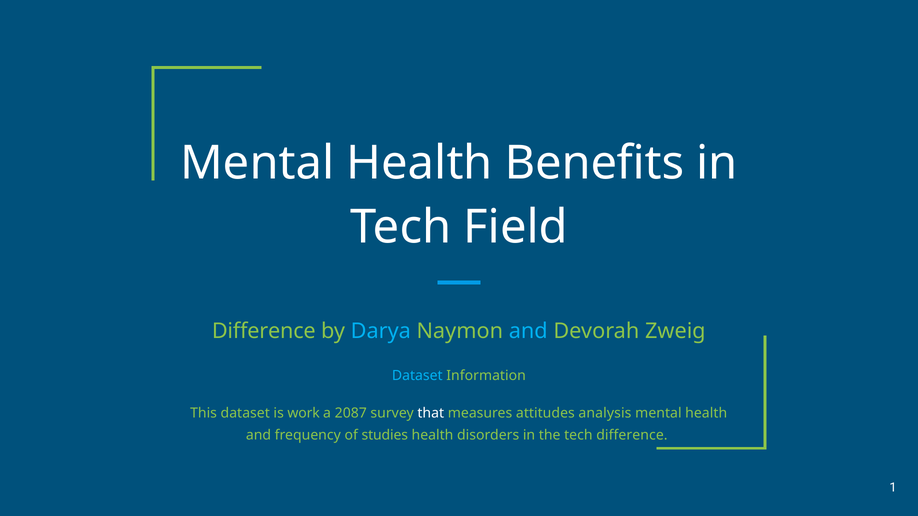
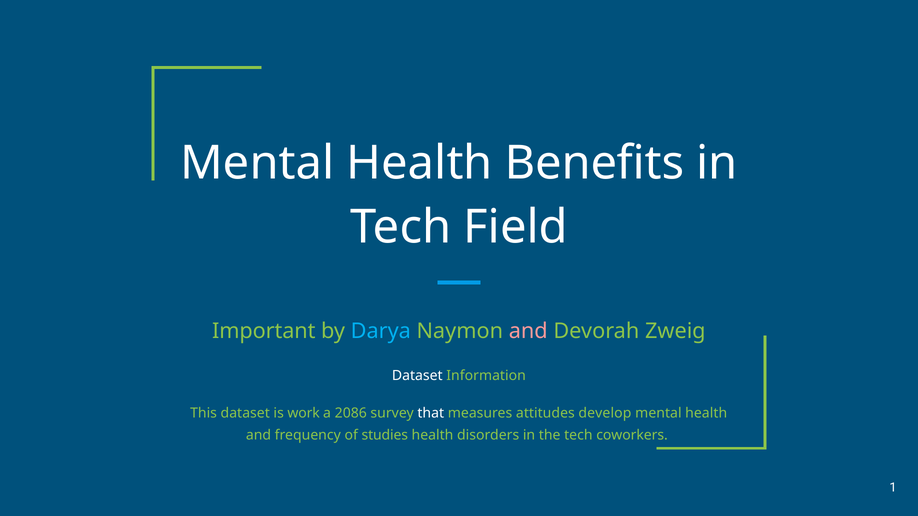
Difference: Difference -> Important (264, 331)
and colour: light blue -> pink (528, 331)
Dataset colour: light blue -> white (417, 376)
2087: 2087 -> 2086 (351, 413)
analysis: analysis -> develop (605, 413)
tech difference: difference -> coworkers (632, 435)
